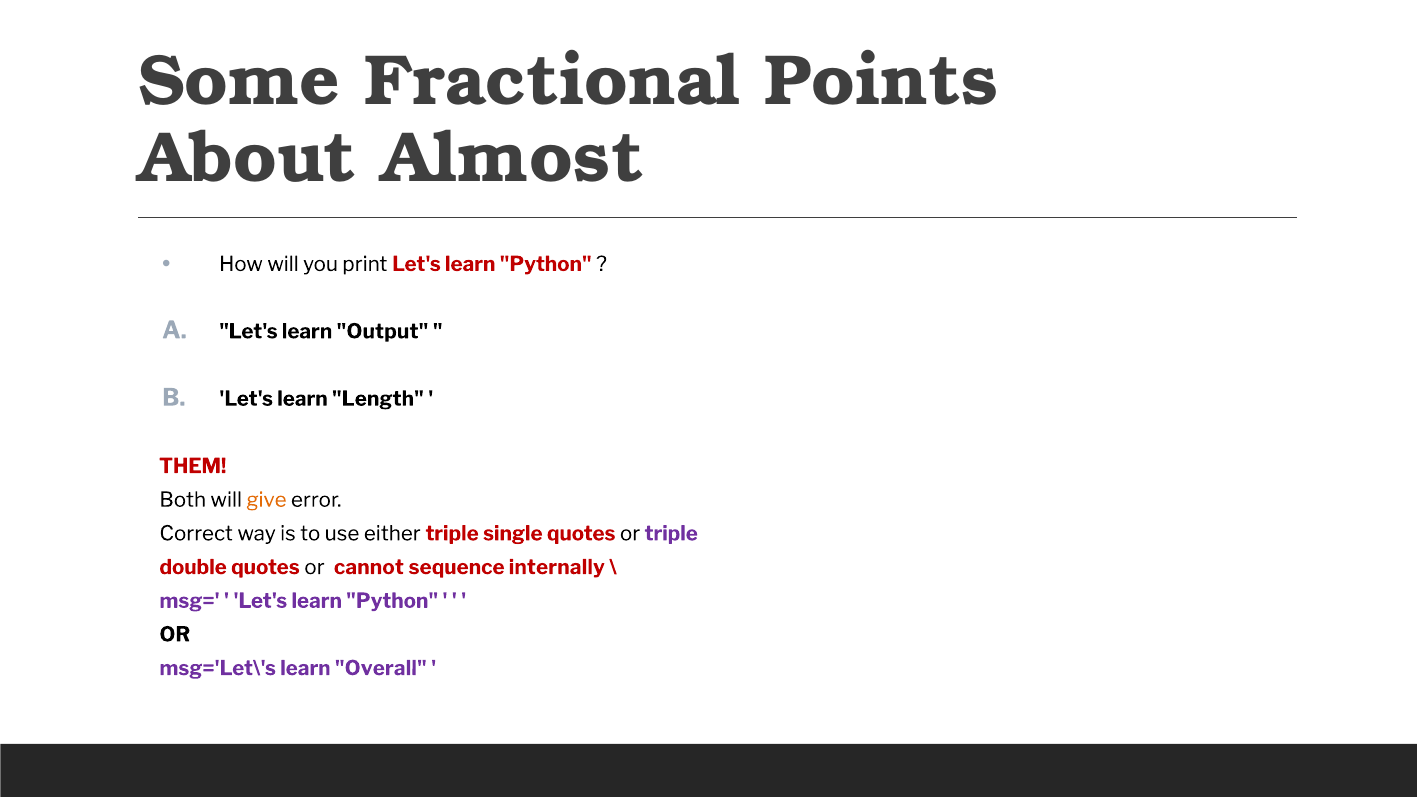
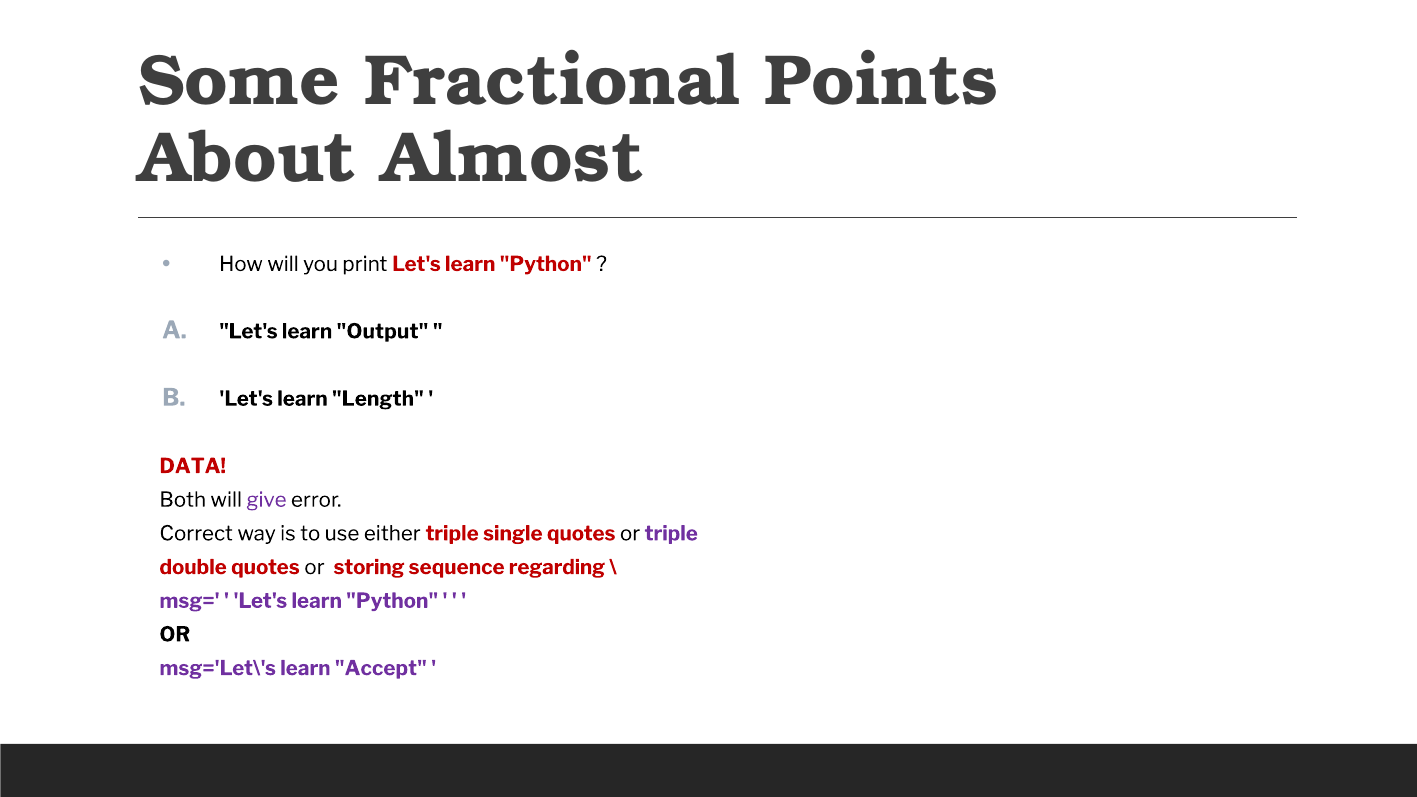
THEM: THEM -> DATA (193, 466)
give colour: orange -> purple (266, 500)
cannot: cannot -> storing (369, 567)
internally: internally -> regarding (557, 567)
Overall: Overall -> Accept (381, 668)
